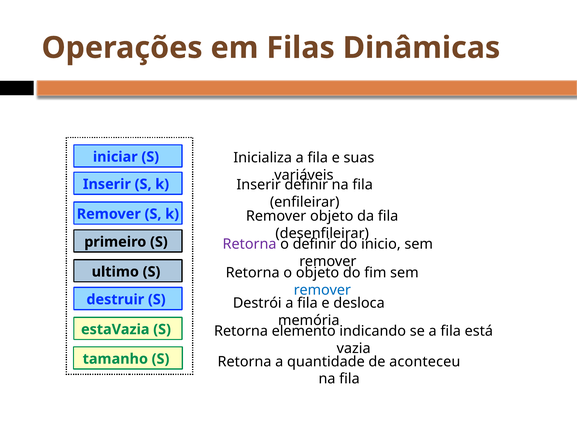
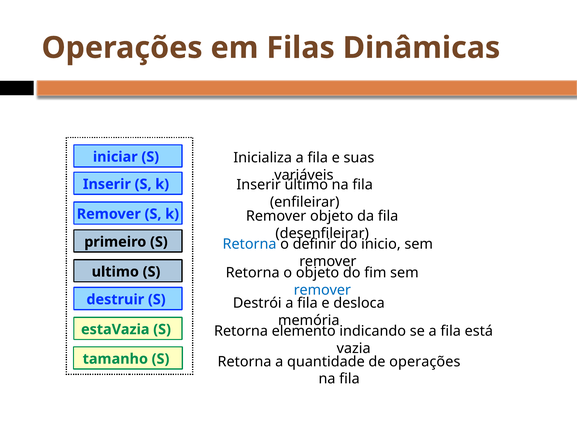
Inserir definir: definir -> último (306, 185)
Retorna colour: purple -> blue (250, 244)
de aconteceu: aconteceu -> operações (425, 361)
